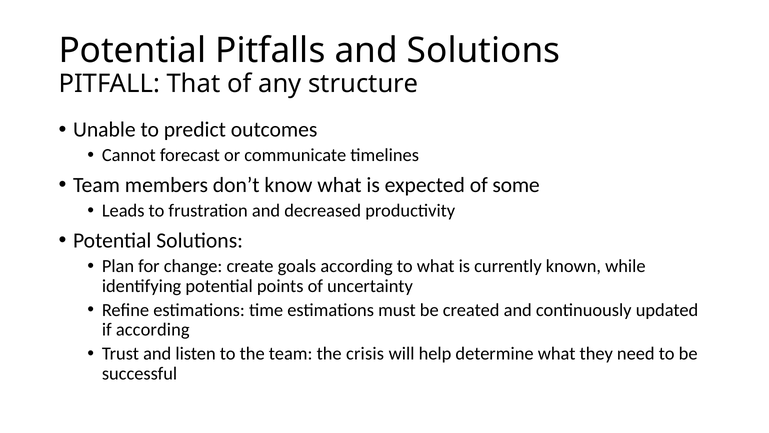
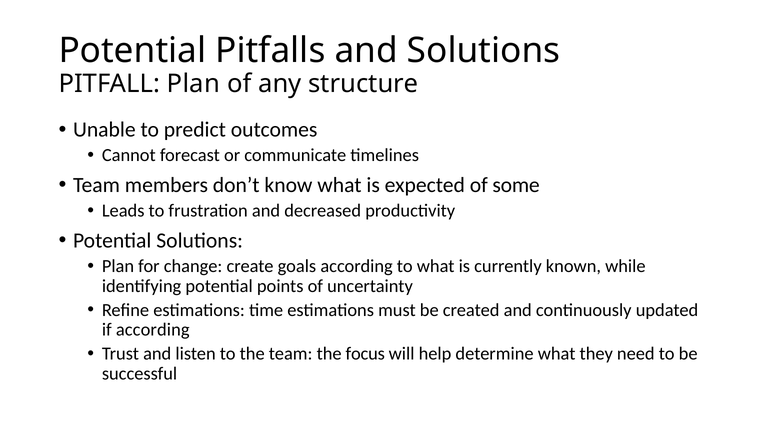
PITFALL That: That -> Plan (193, 84)
crisis: crisis -> focus (365, 353)
